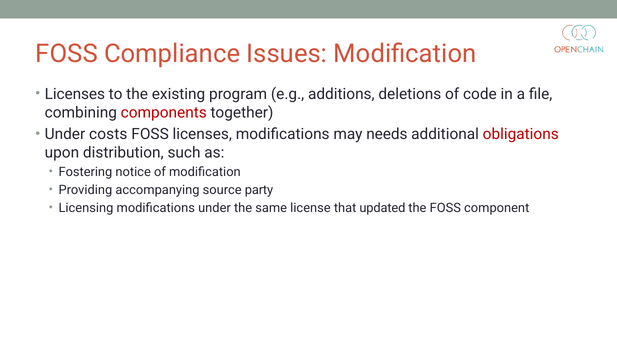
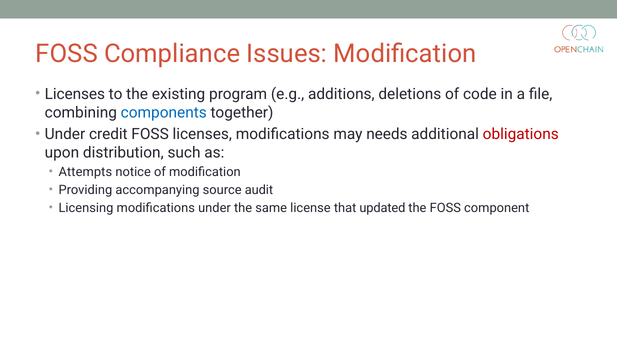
components colour: red -> blue (164, 113)
costs: costs -> credit (108, 134)
Fostering: Fostering -> Attempts (85, 172)
party: party -> audit (259, 190)
